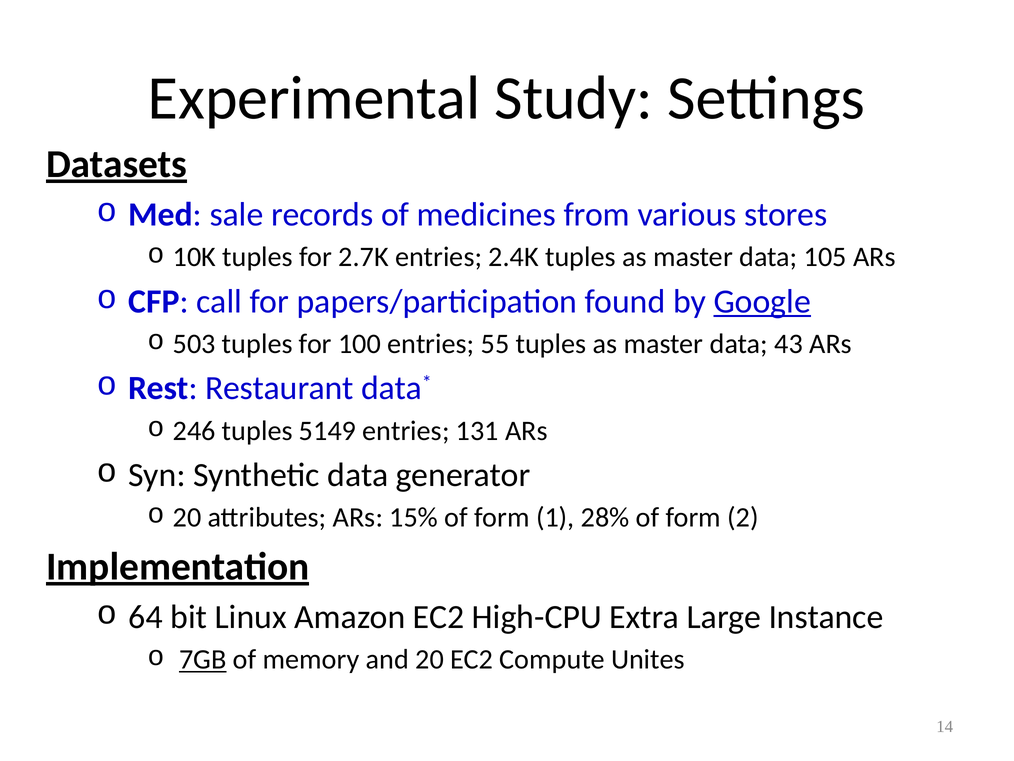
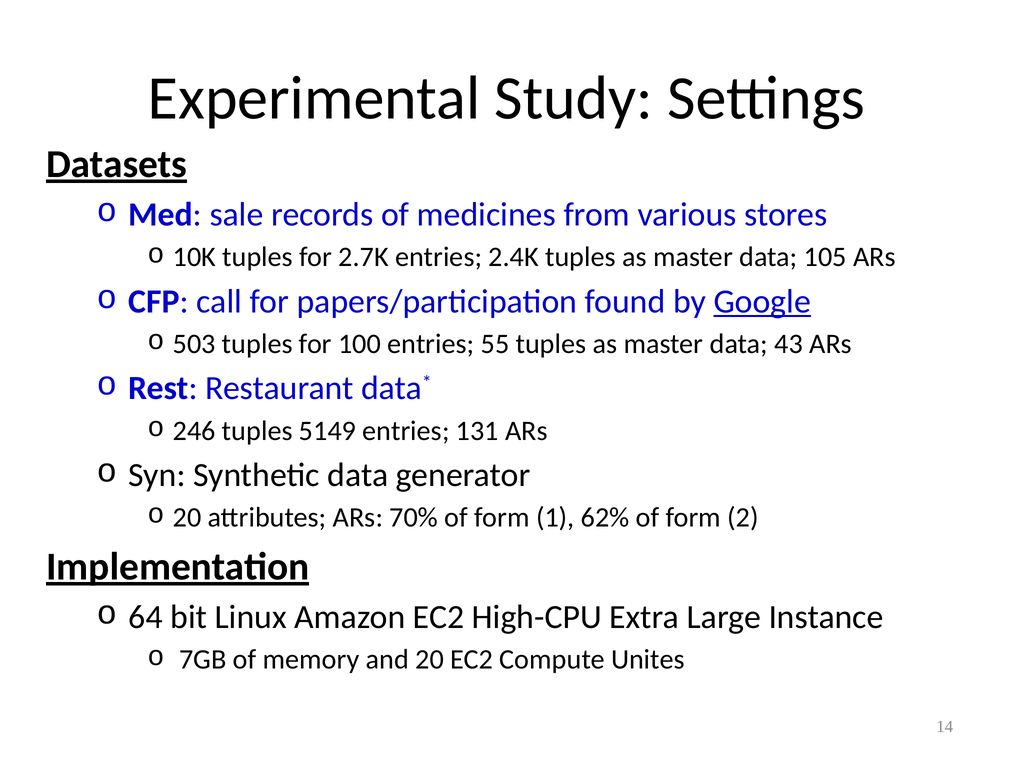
15%: 15% -> 70% (414, 517)
28%: 28% -> 62% (605, 517)
7GB underline: present -> none (203, 659)
